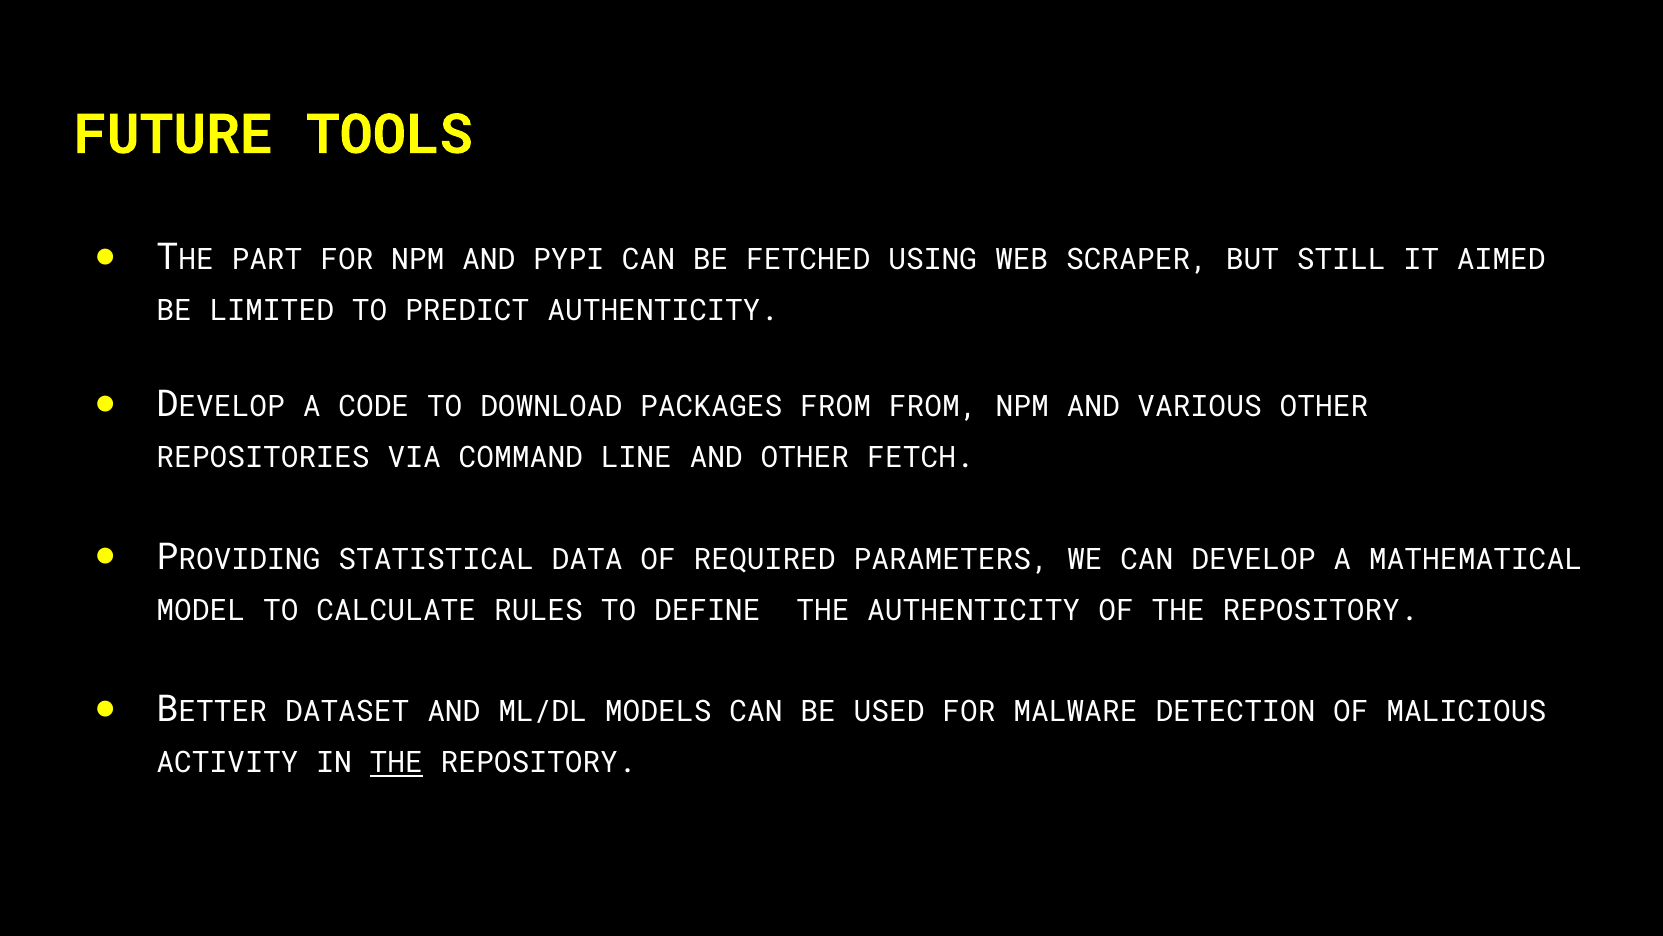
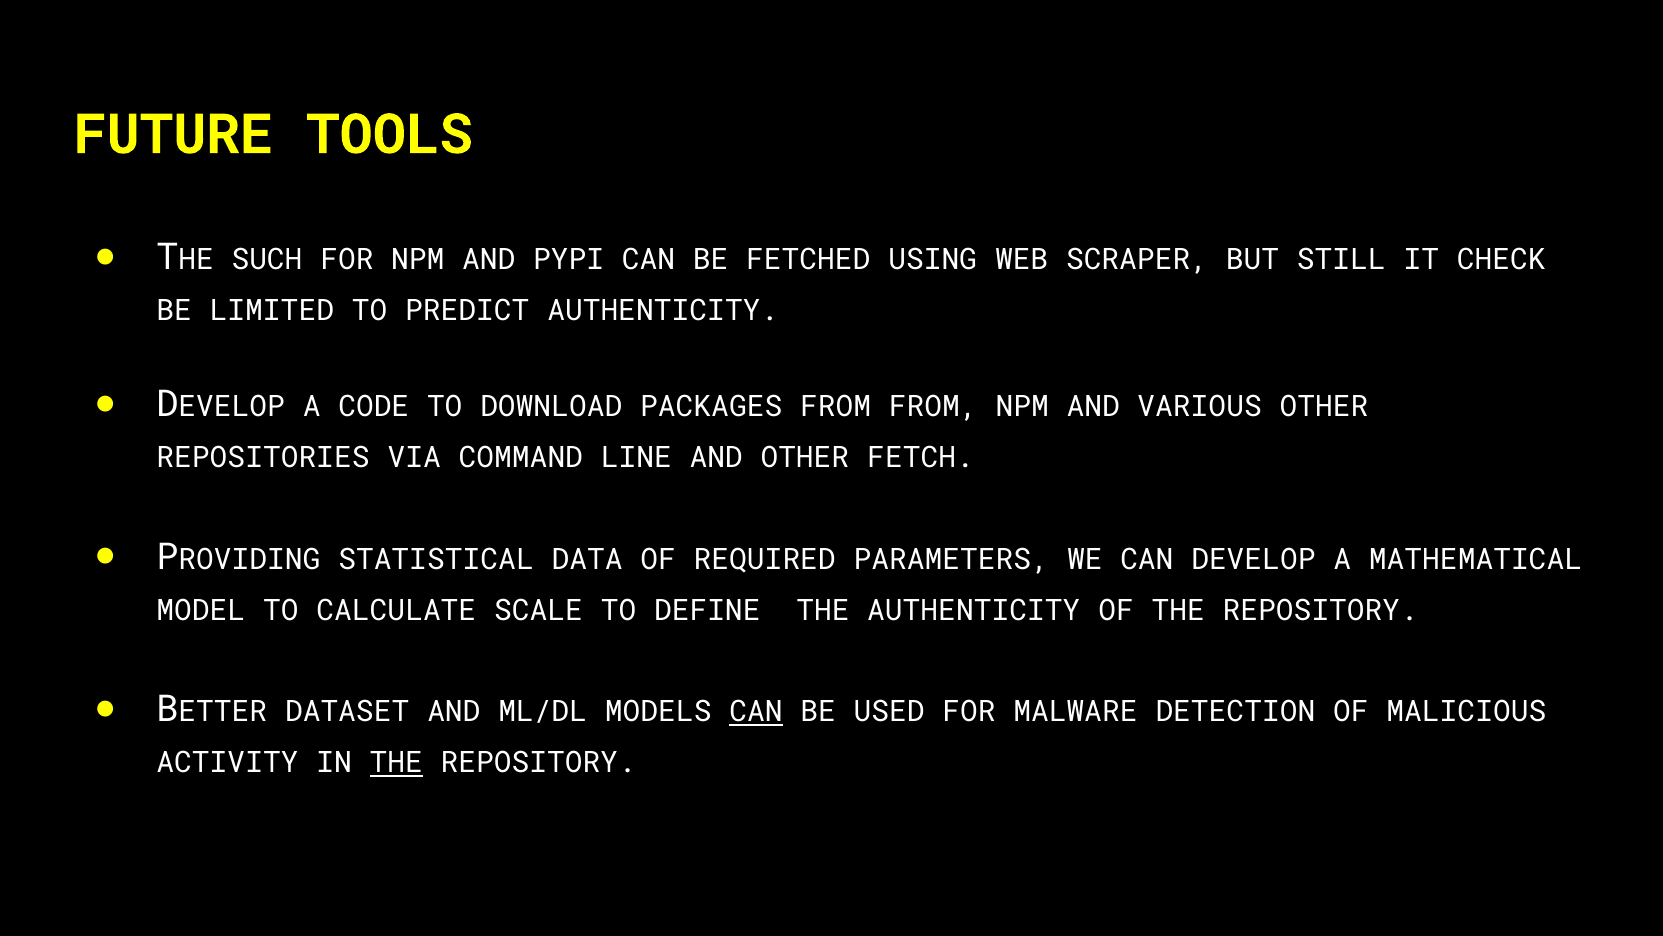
PART: PART -> SUCH (267, 260)
AIMED: AIMED -> CHECK (1501, 260)
RULES: RULES -> SCALE (538, 610)
CAN underline: none -> present (756, 712)
